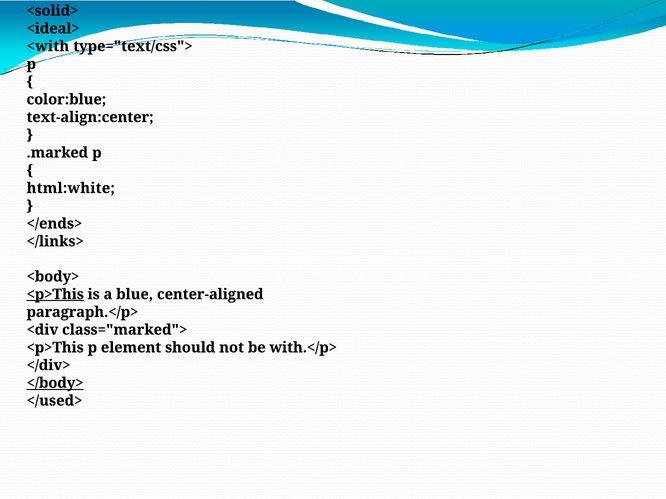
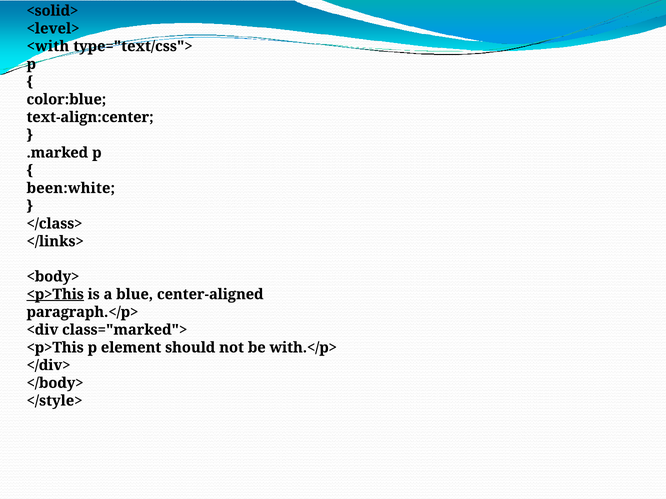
<ideal>: <ideal> -> <level> (53, 29)
html:white: html:white -> been:white (71, 188)
</ends>: </ends> -> </class> (54, 224)
</body> underline: present -> none (55, 383)
</used>: </used> -> </style> (55, 401)
